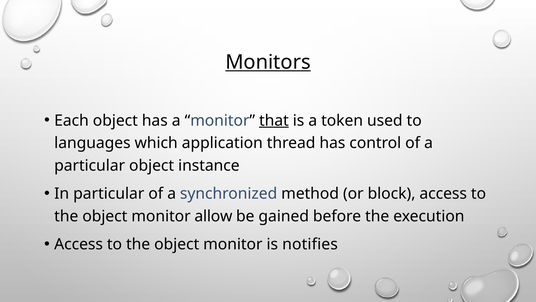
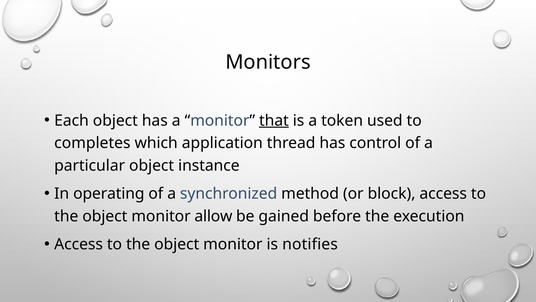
Monitors underline: present -> none (268, 62)
languages: languages -> completes (92, 143)
In particular: particular -> operating (109, 193)
